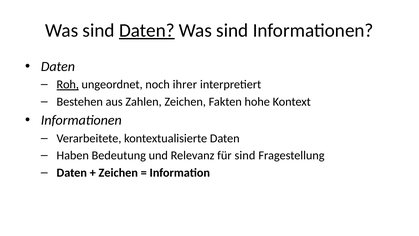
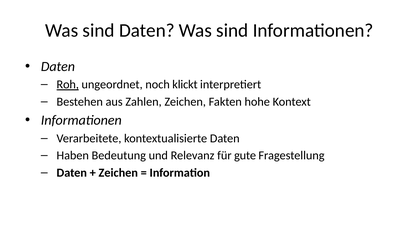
Daten underline: present -> none (147, 30)
ihrer: ihrer -> klickt (185, 84)
für sind: sind -> gute (245, 155)
